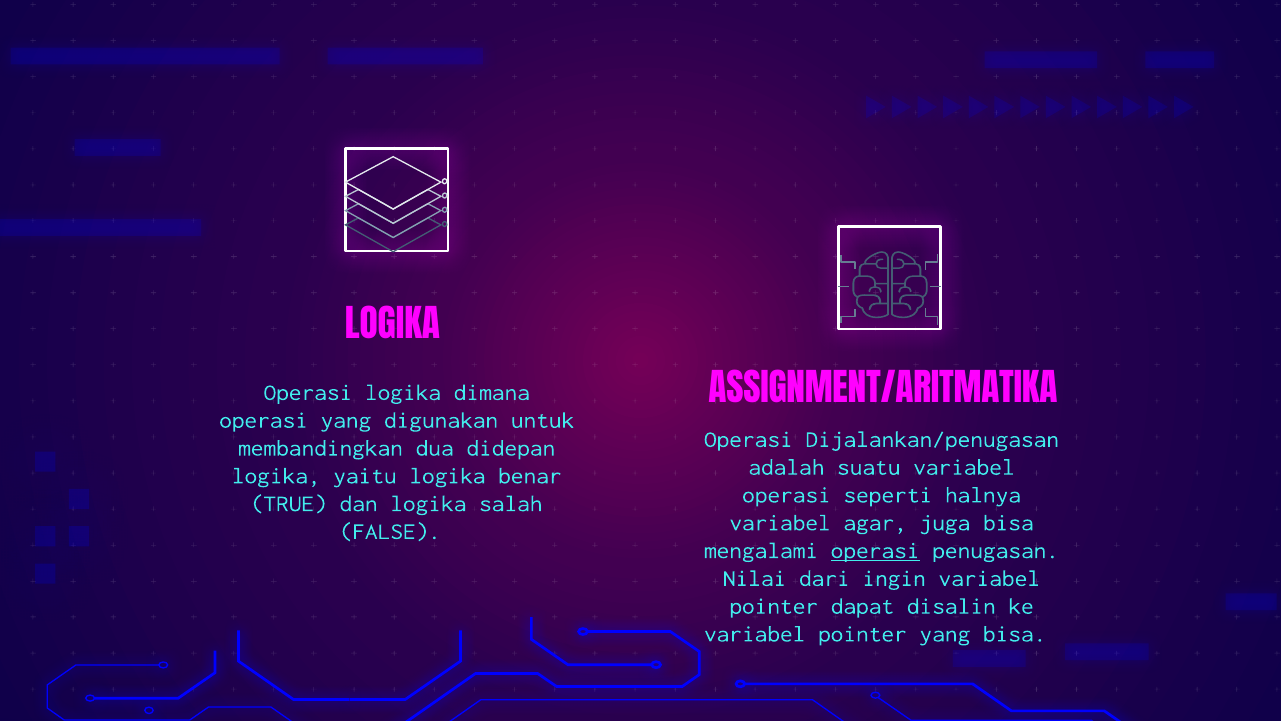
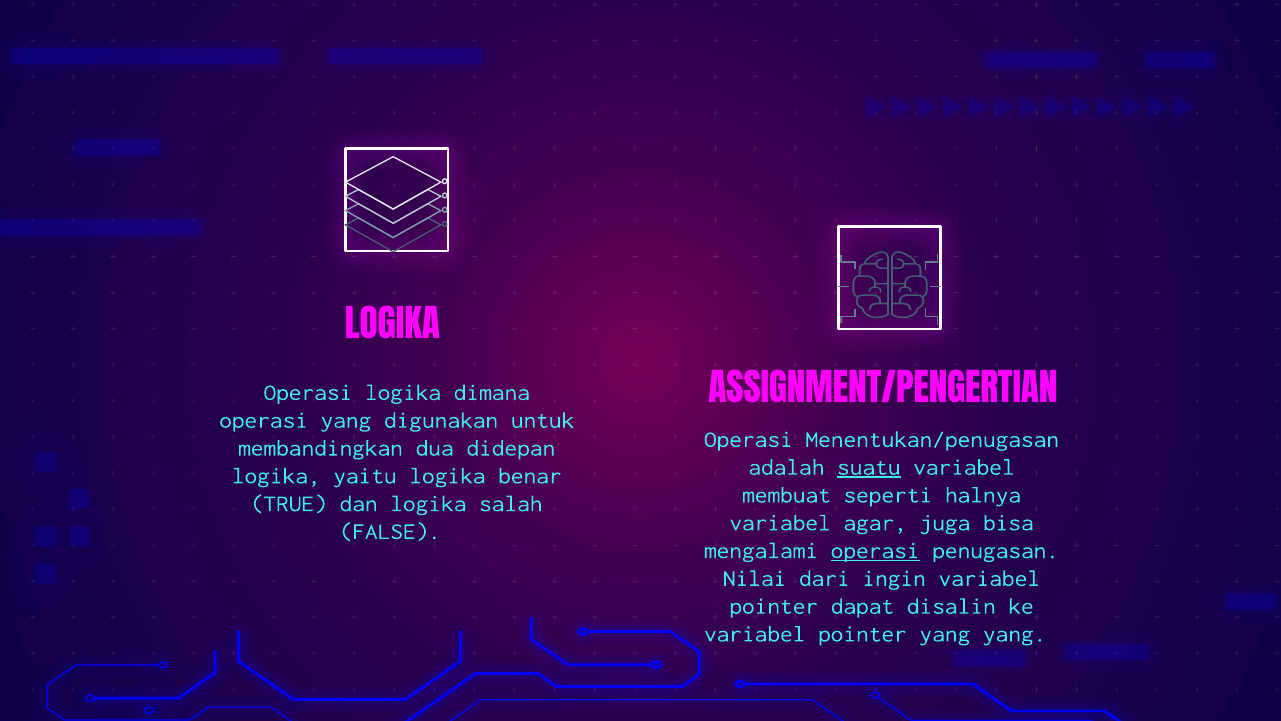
ASSIGNMENT/ARITMATIKA: ASSIGNMENT/ARITMATIKA -> ASSIGNMENT/PENGERTIAN (883, 390)
Dijalankan/penugasan: Dijalankan/penugasan -> Menentukan/penugasan (932, 439)
suatu underline: none -> present (869, 467)
operasi: operasi -> membuat (786, 495)
yang bisa: bisa -> yang (1015, 633)
